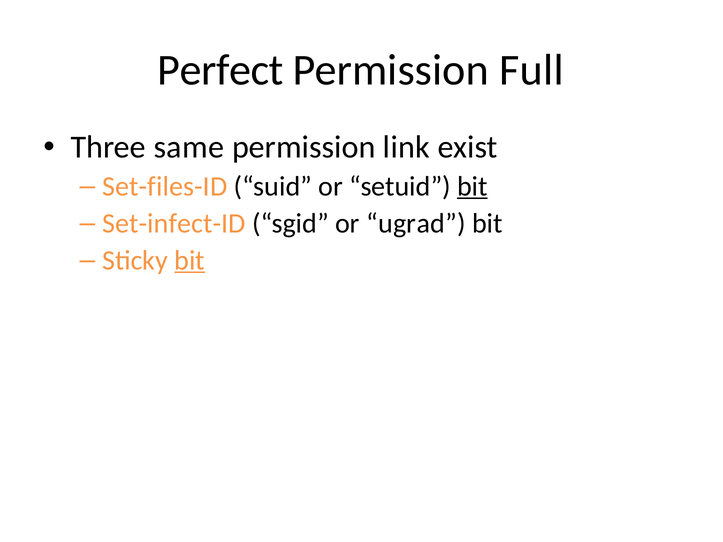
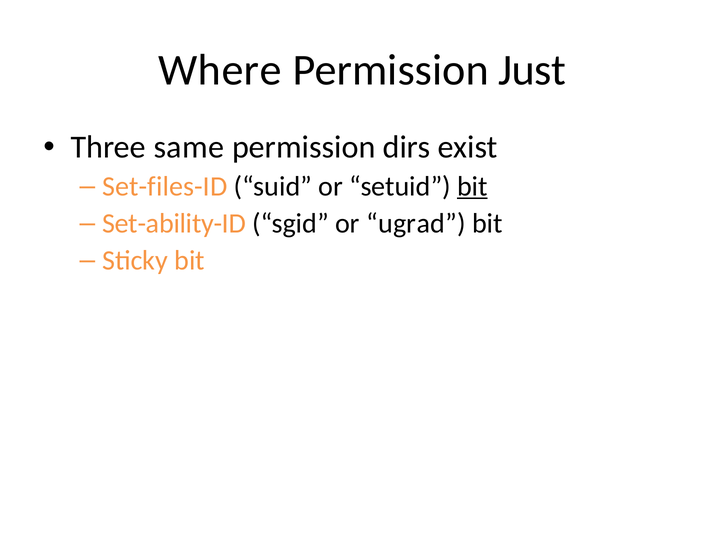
Perfect: Perfect -> Where (220, 70)
Full: Full -> Just (532, 70)
link: link -> dirs (407, 147)
Set-infect-ID: Set-infect-ID -> Set-ability-ID (174, 223)
bit underline: present -> none (190, 260)
